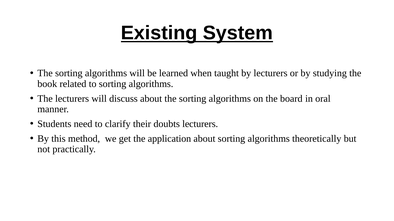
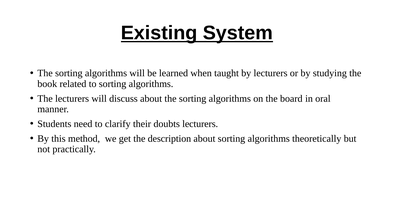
application: application -> description (169, 139)
